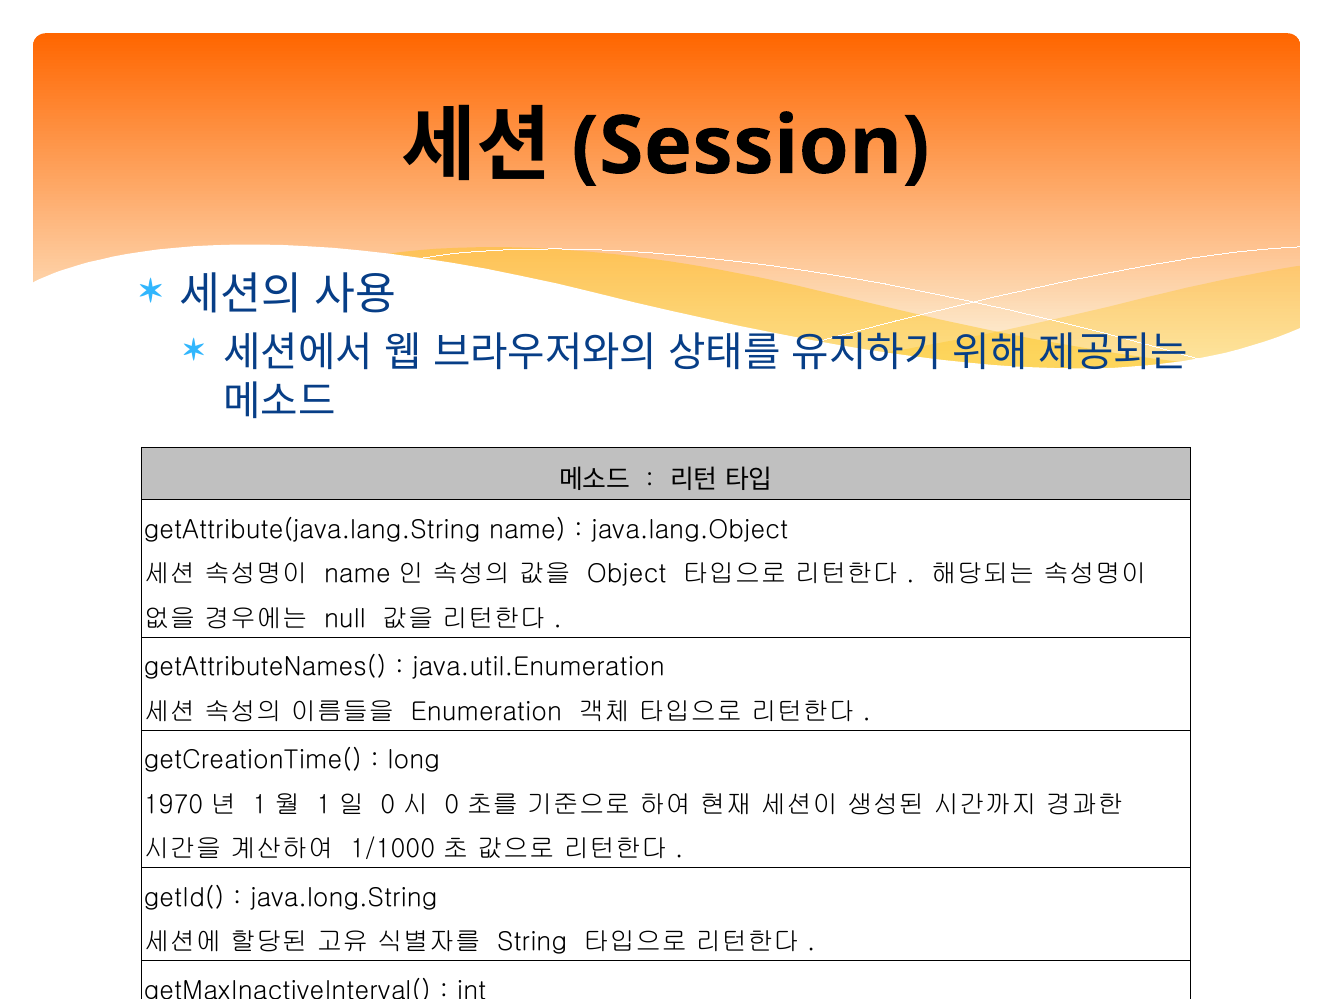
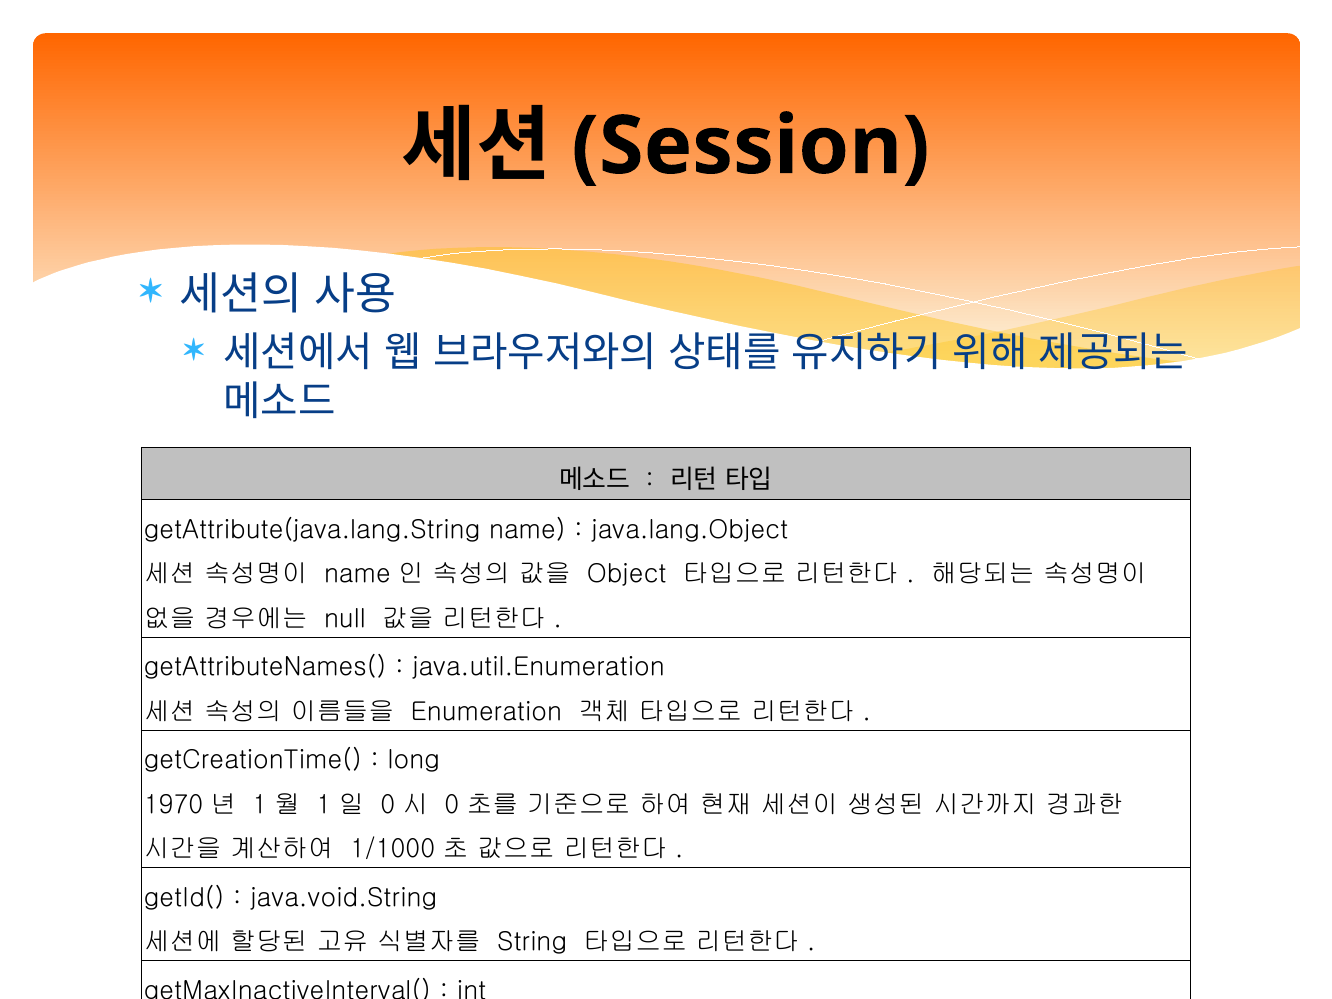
java.long.String: java.long.String -> java.void.String (344, 898)
